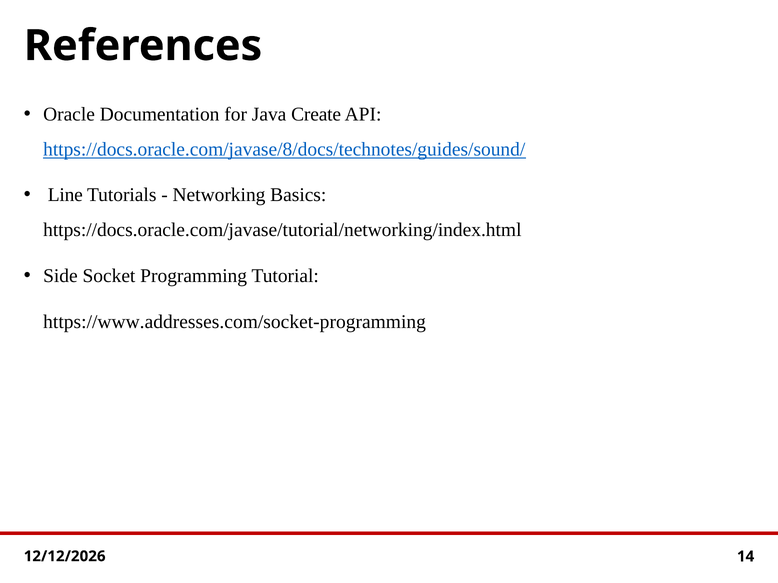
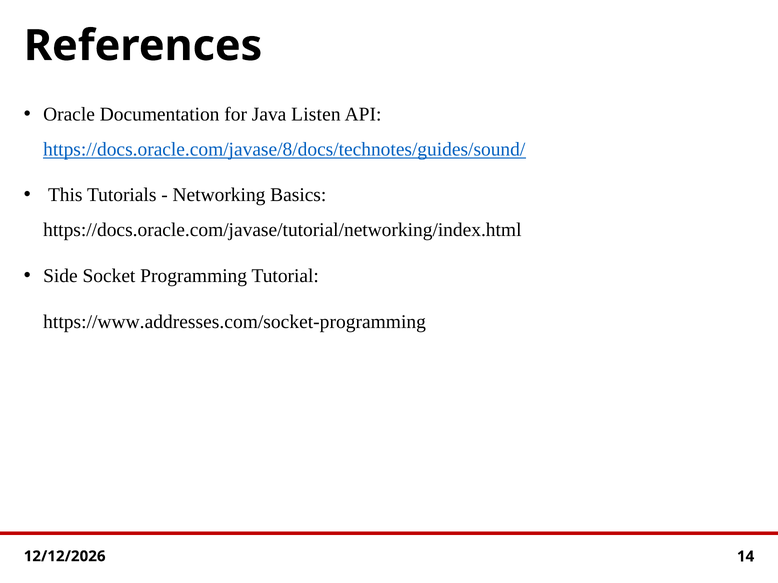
Create: Create -> Listen (316, 114)
Line: Line -> This (65, 195)
